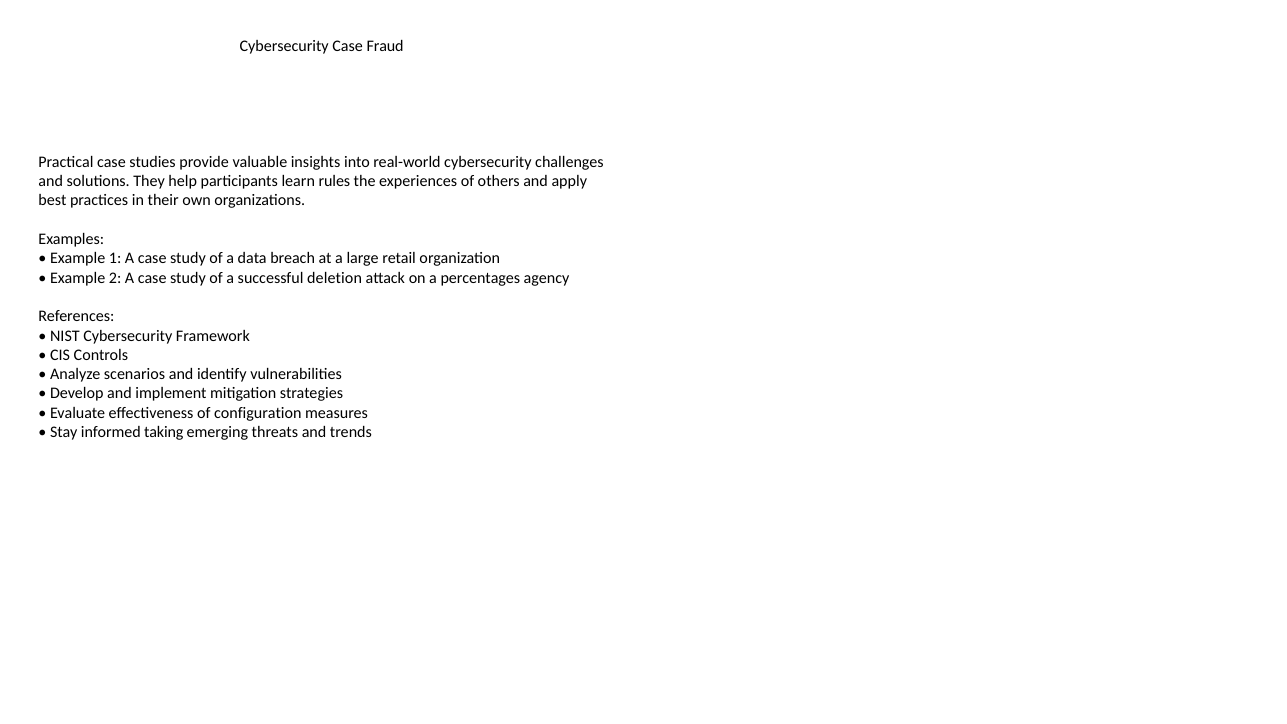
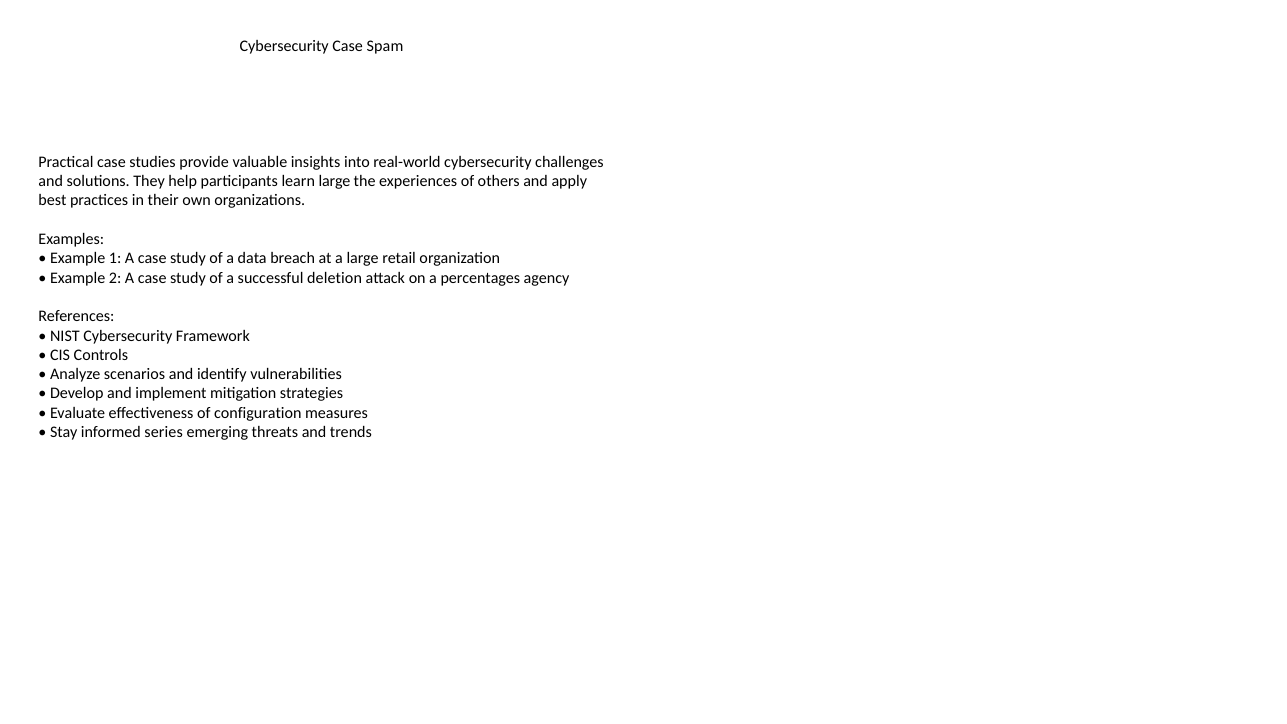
Fraud: Fraud -> Spam (385, 46)
learn rules: rules -> large (334, 181)
taking: taking -> series (164, 432)
